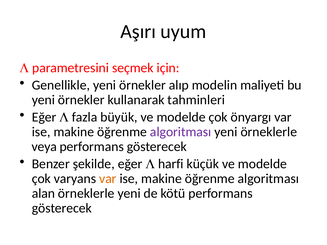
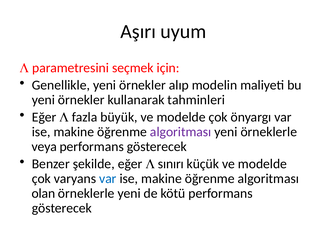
harfi: harfi -> sınırı (171, 164)
var colour: orange -> blue (108, 179)
alan: alan -> olan (43, 194)
